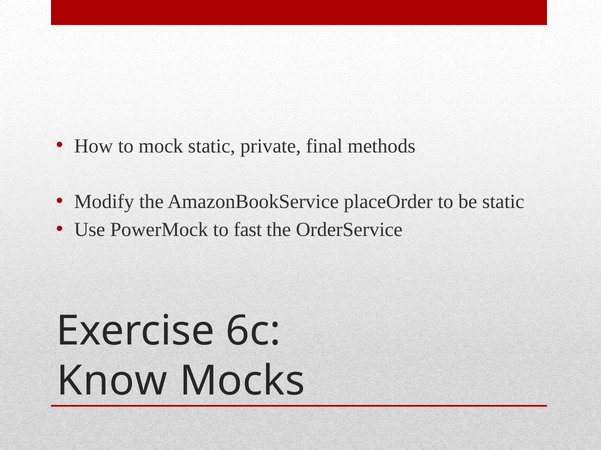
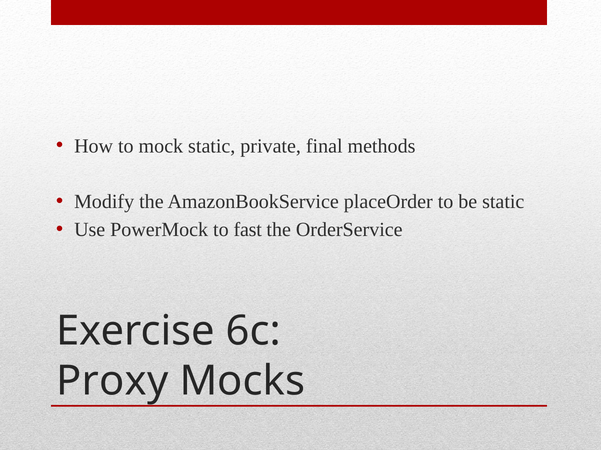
Know: Know -> Proxy (112, 382)
